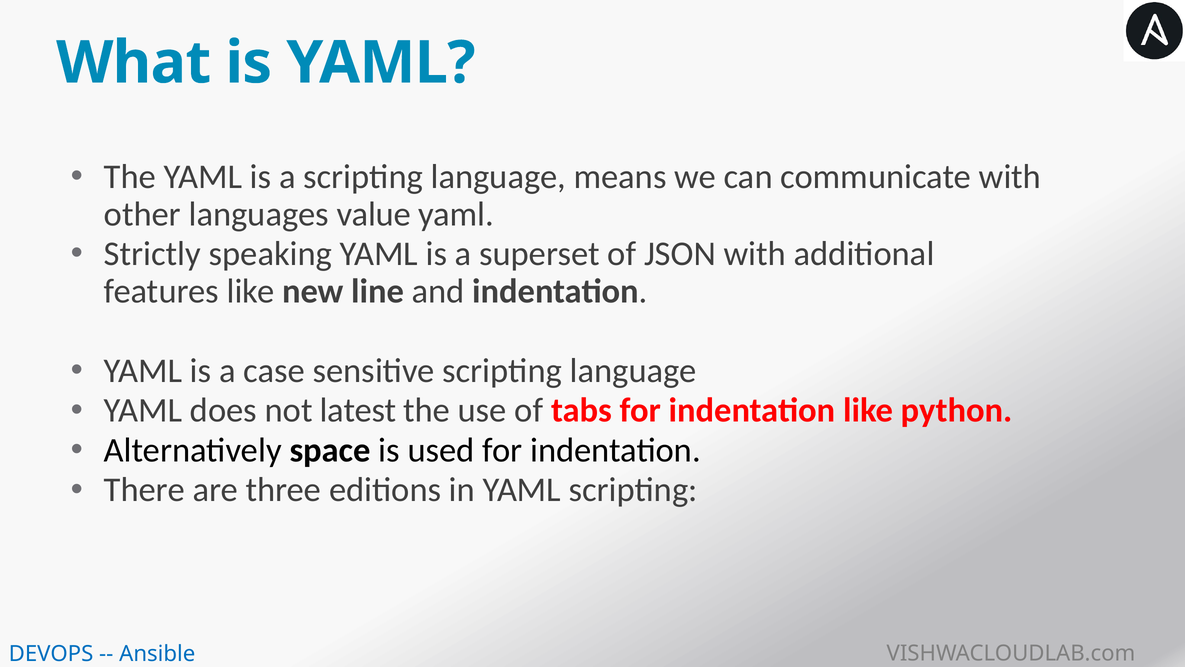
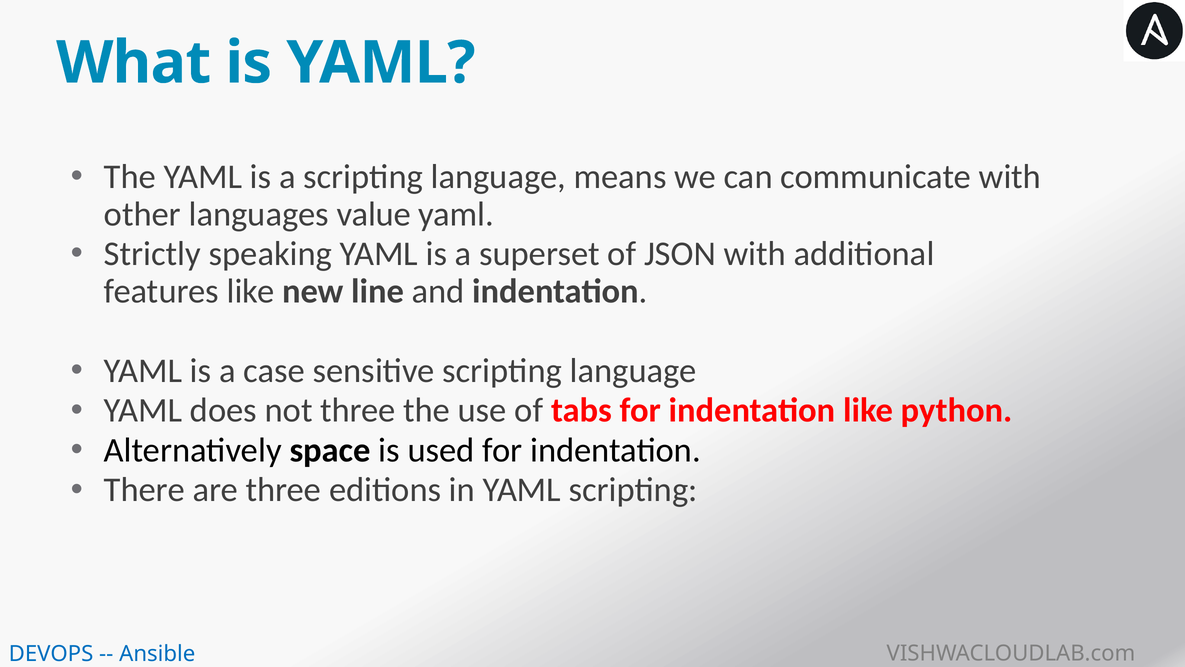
not latest: latest -> three (358, 410)
